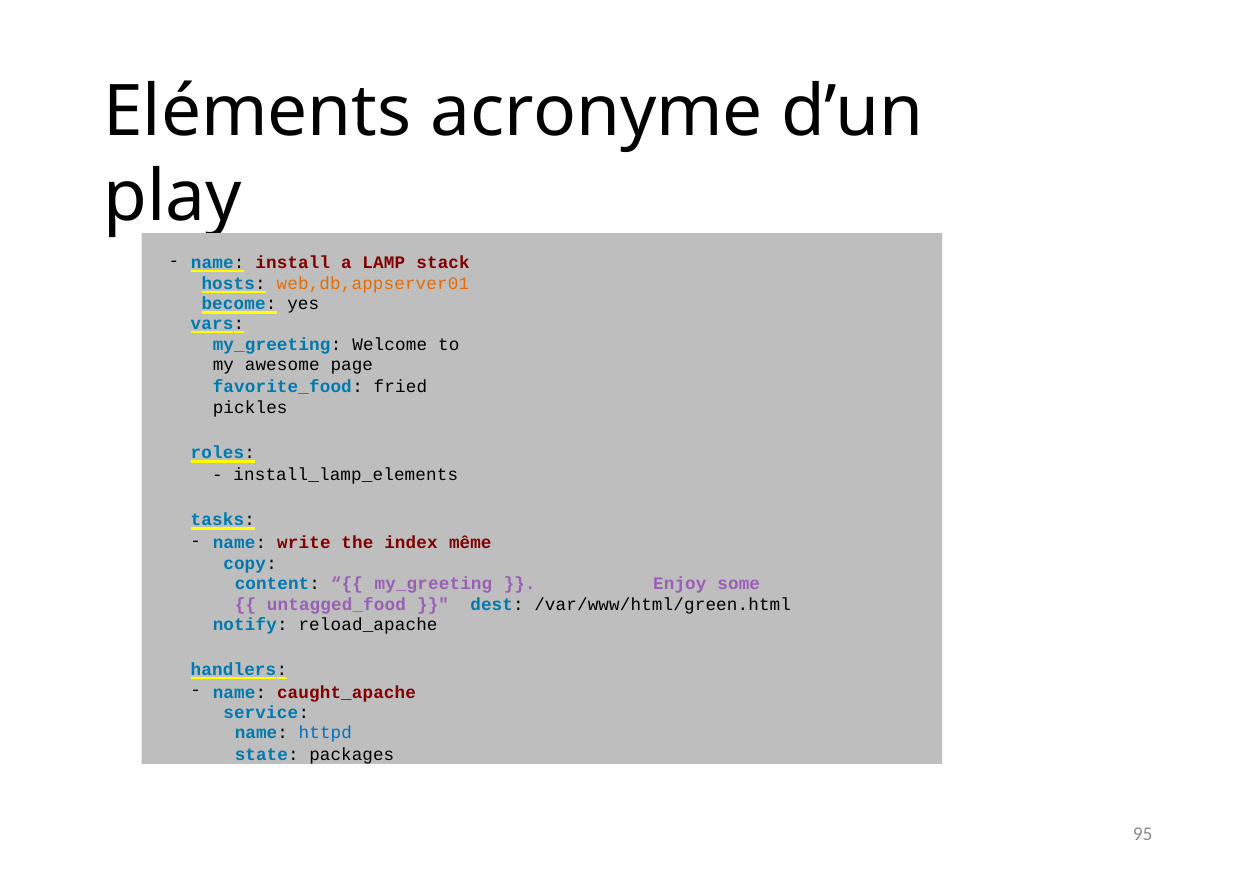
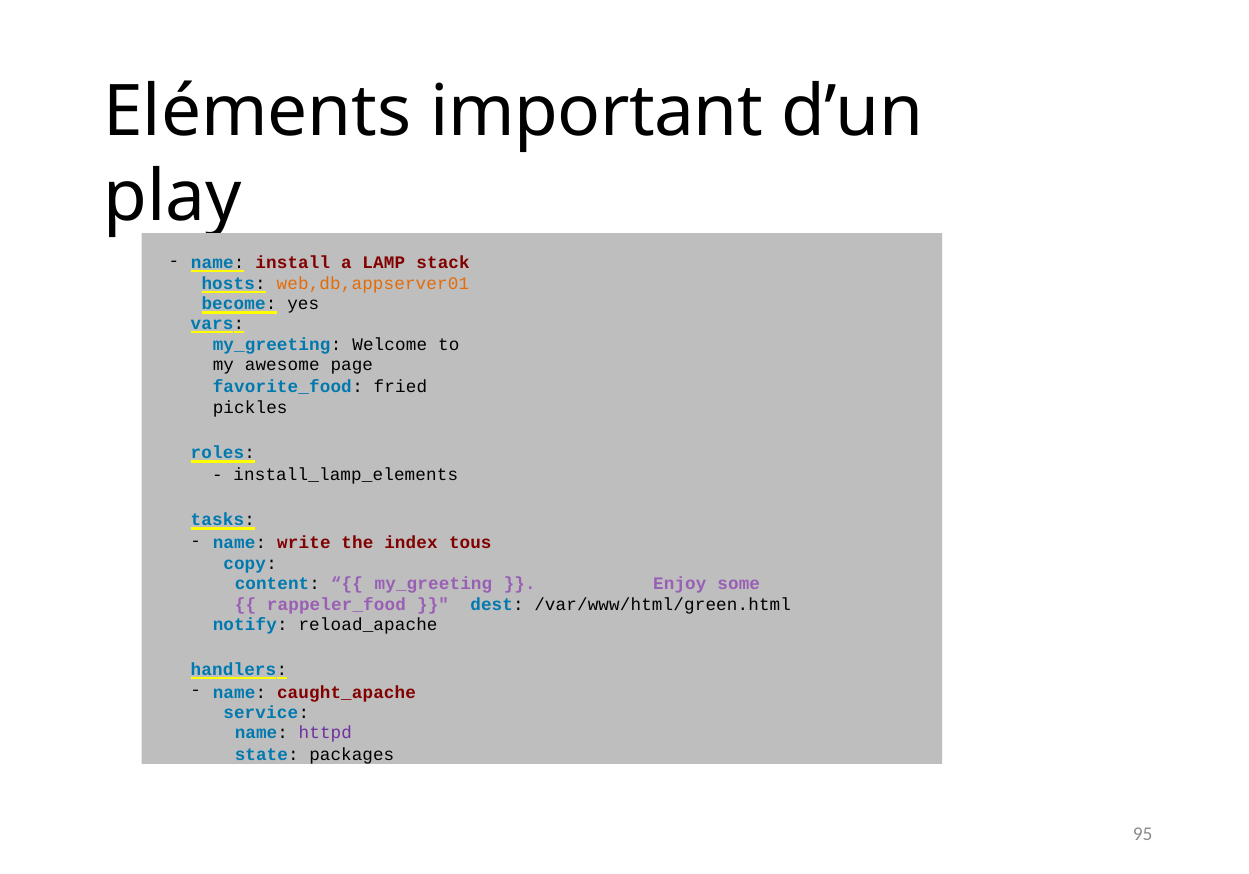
acronyme: acronyme -> important (597, 112)
même: même -> tous (470, 543)
untagged_food: untagged_food -> rappeler_food (336, 605)
httpd colour: blue -> purple (325, 733)
